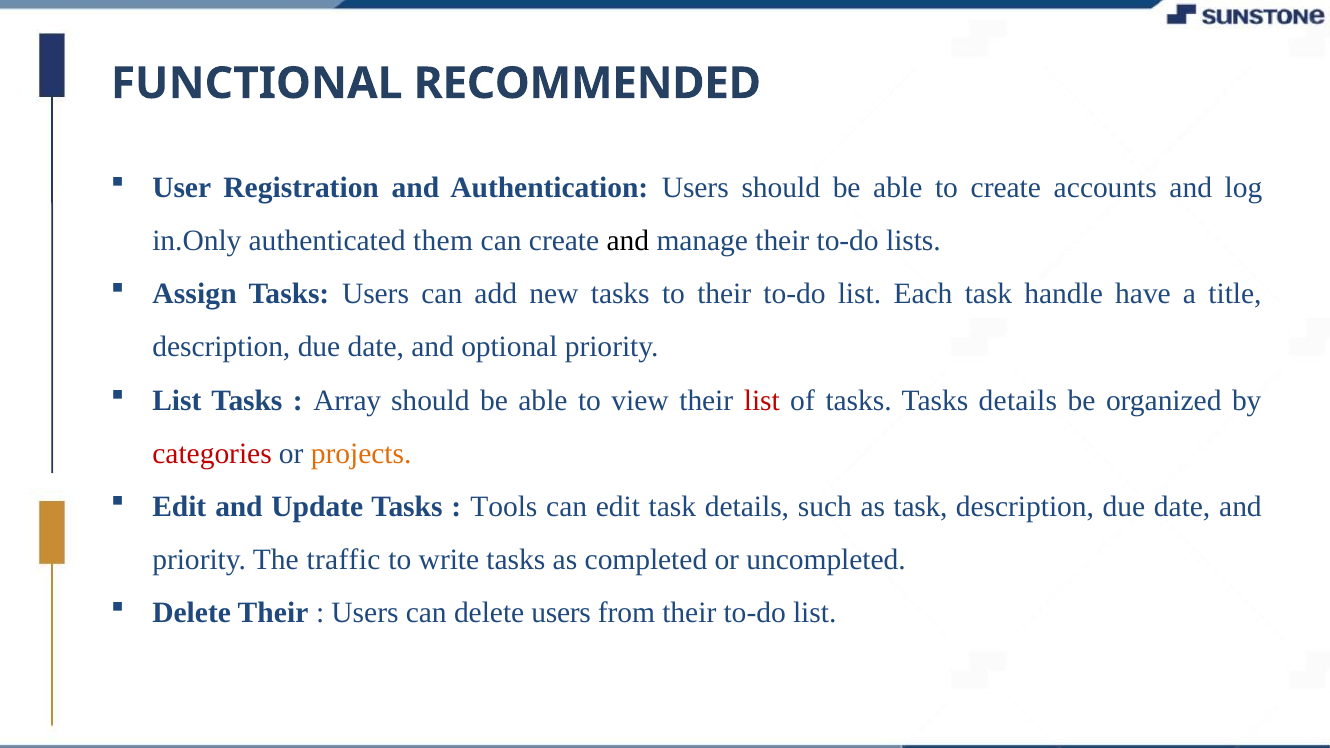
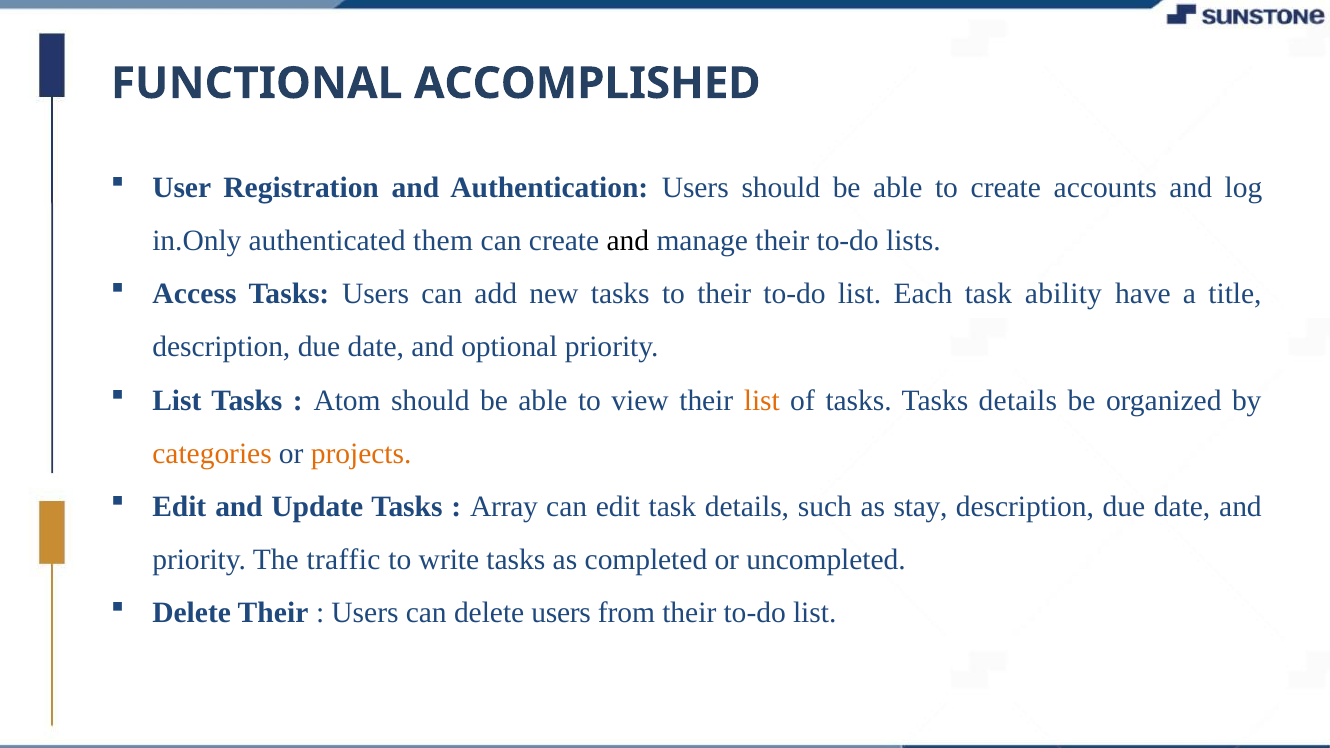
RECOMMENDED: RECOMMENDED -> ACCOMPLISHED (587, 83)
Assign: Assign -> Access (195, 294)
handle: handle -> ability (1063, 294)
Array: Array -> Atom (347, 400)
list colour: red -> orange (762, 400)
categories colour: red -> orange (212, 454)
Tools: Tools -> Array (504, 507)
as task: task -> stay (921, 507)
